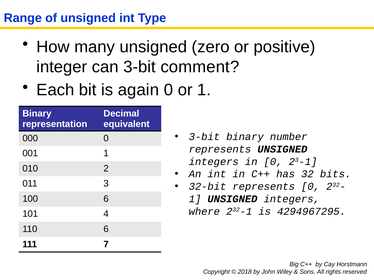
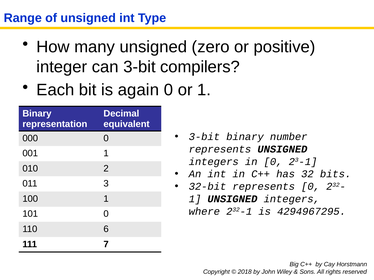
comment: comment -> compilers (200, 67)
100 6: 6 -> 1 (106, 199)
101 4: 4 -> 0 (106, 214)
